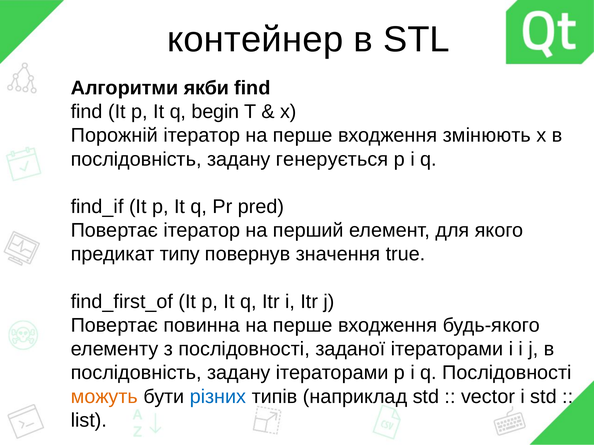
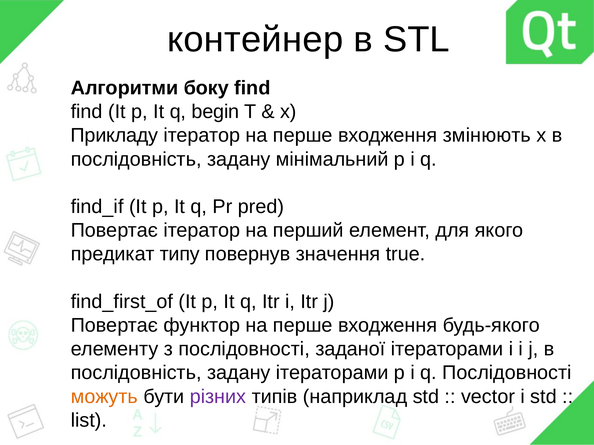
якби: якби -> боку (206, 88)
Порожній: Порожній -> Прикладу (114, 136)
генерується: генерується -> мінімальний (332, 159)
повинна: повинна -> функтор (202, 326)
різних colour: blue -> purple (218, 397)
